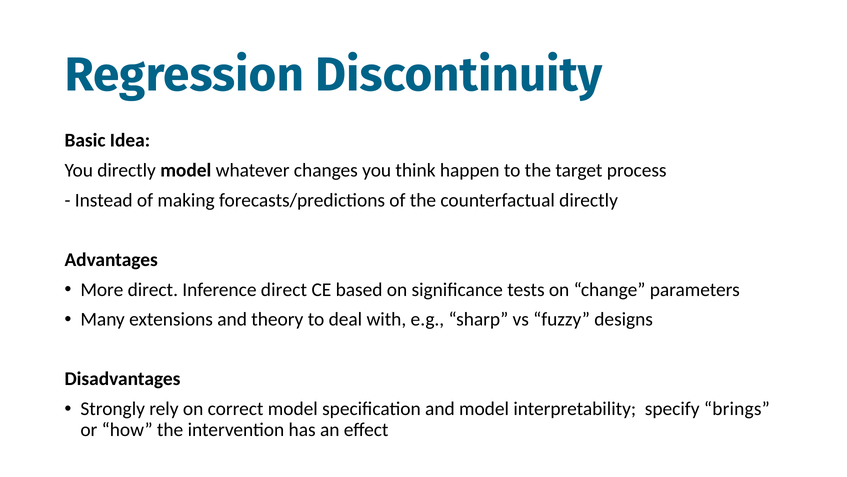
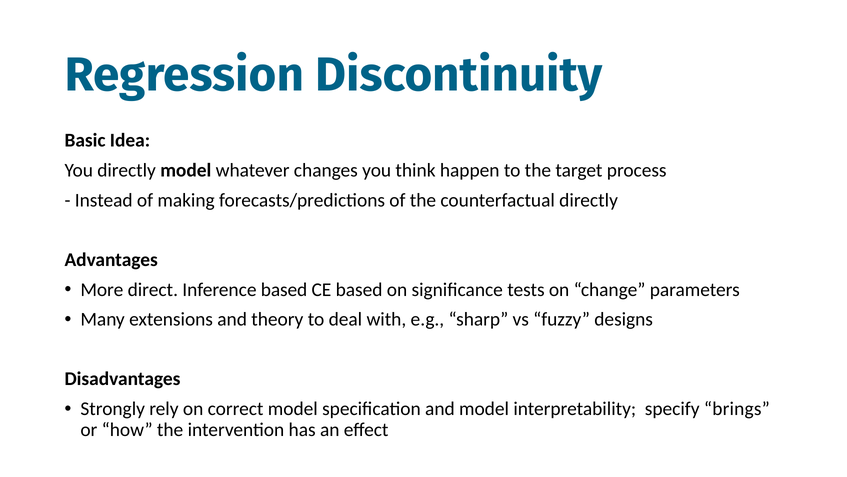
Inference direct: direct -> based (284, 289)
